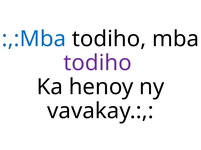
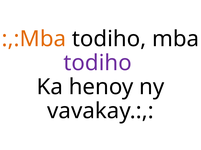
:,:Mba colour: blue -> orange (34, 39)
